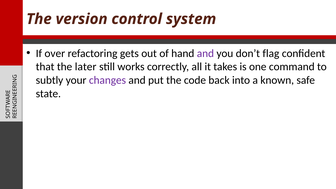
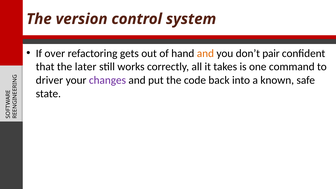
and colour: purple -> orange (205, 53)
flag: flag -> pair (271, 53)
subtly: subtly -> driver (49, 80)
